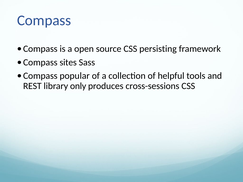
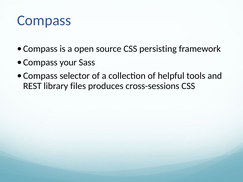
sites: sites -> your (68, 62)
popular: popular -> selector (75, 76)
only: only -> files (78, 86)
